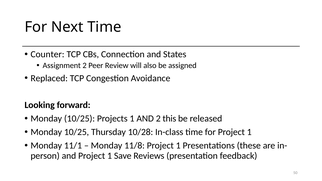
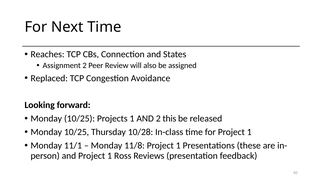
Counter: Counter -> Reaches (48, 54)
Save: Save -> Ross (123, 156)
